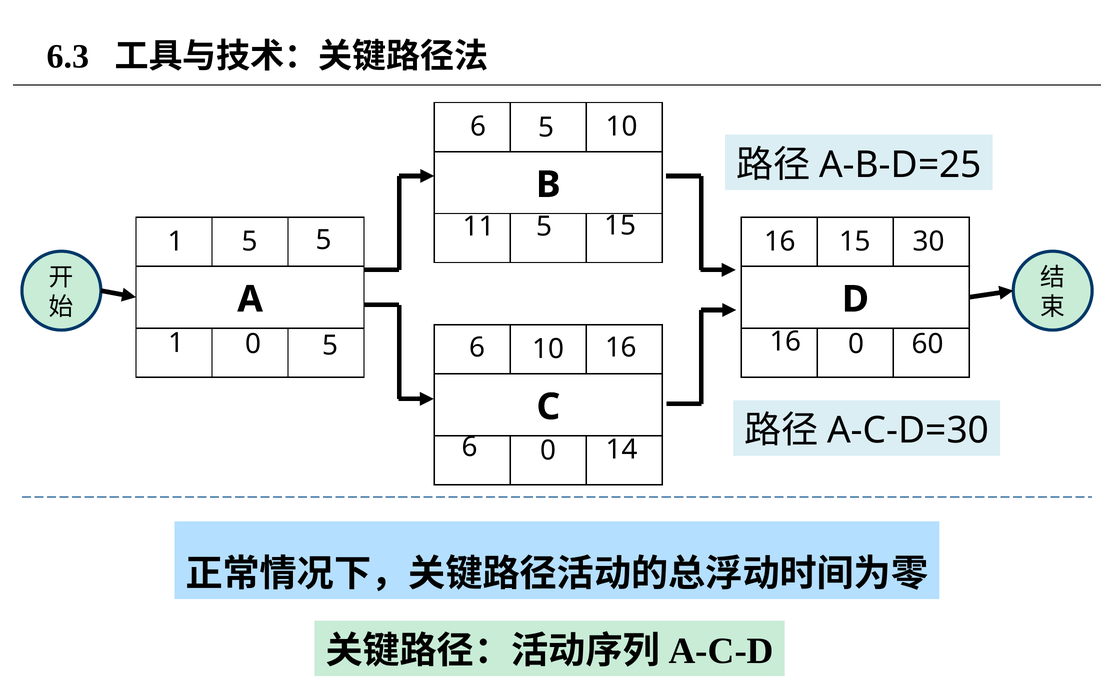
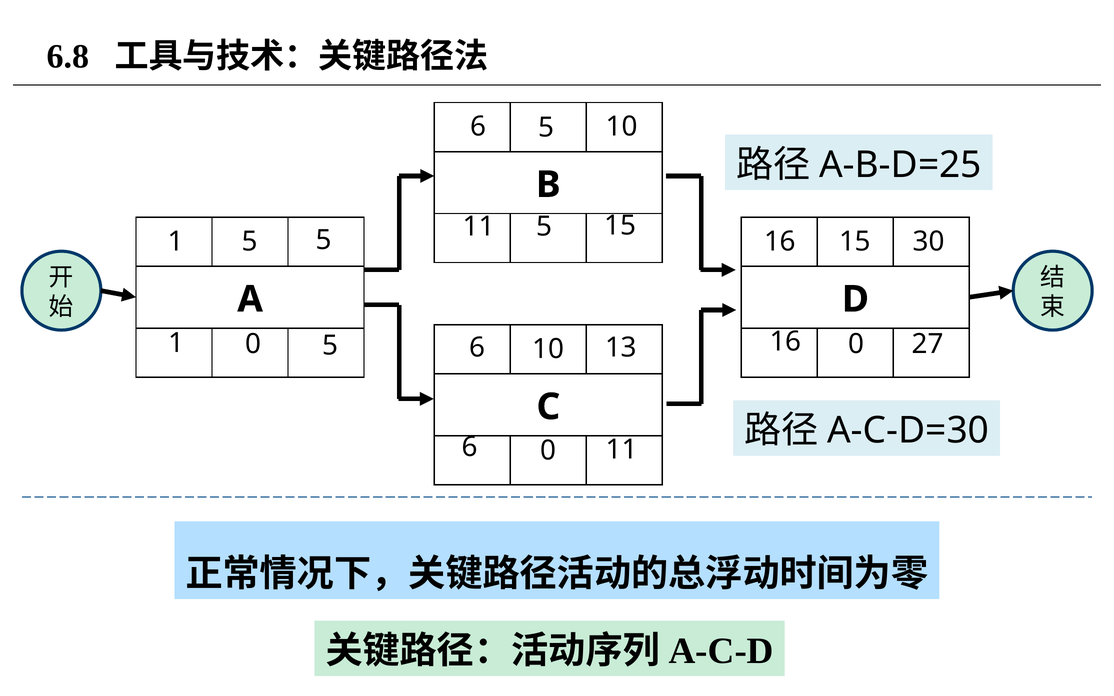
6.3: 6.3 -> 6.8 (68, 57)
60: 60 -> 27 (928, 344)
6 16: 16 -> 13 (621, 348)
6 14: 14 -> 11 (622, 450)
